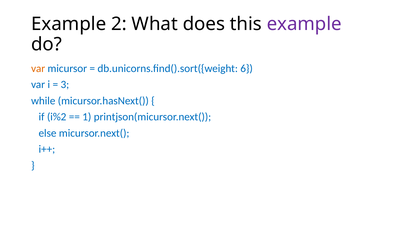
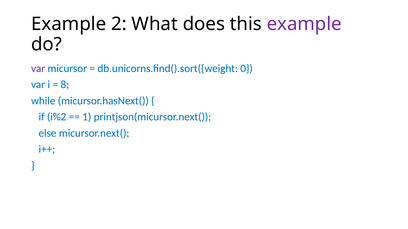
var colour: orange -> purple (38, 69)
6: 6 -> 0 (247, 69)
3: 3 -> 8 (65, 85)
